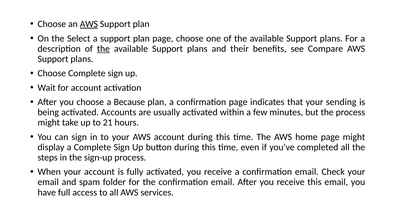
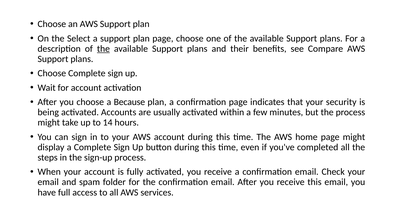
AWS underline: present -> none (89, 24)
sending: sending -> security (341, 102)
21: 21 -> 14 (108, 122)
